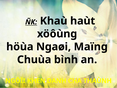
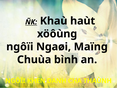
höùa: höùa -> ngôïi (20, 47)
